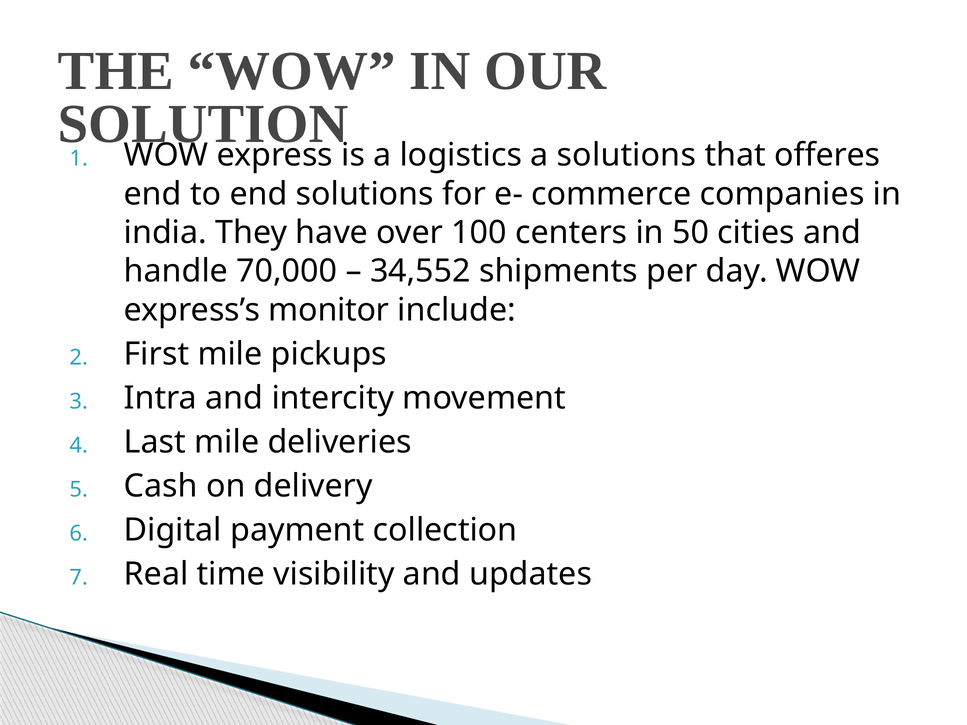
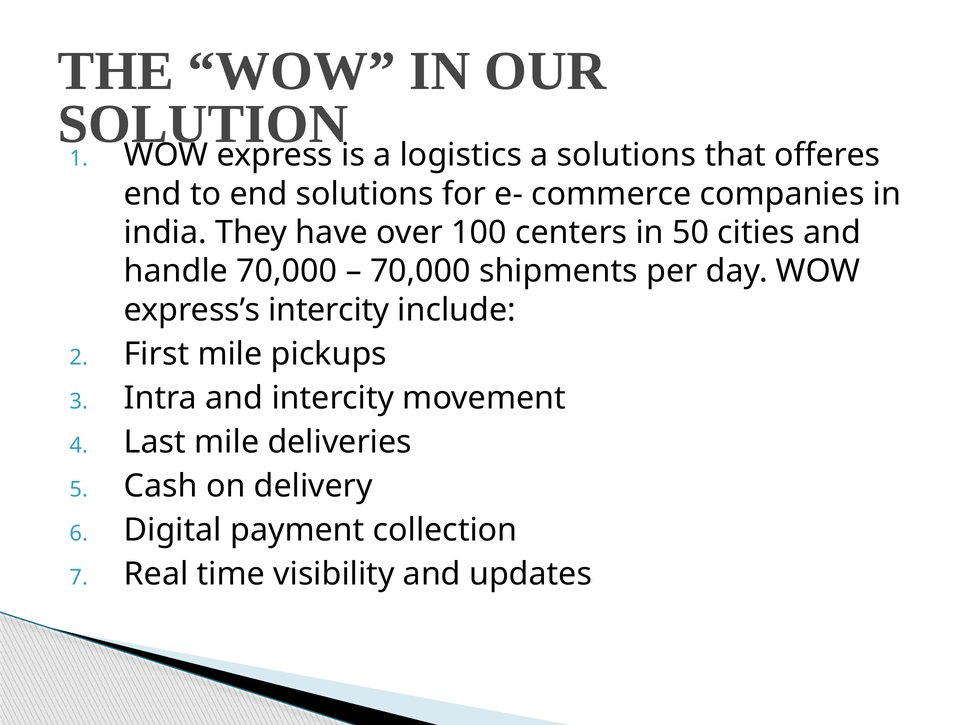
34,552: 34,552 -> 70,000 (420, 271)
express’s monitor: monitor -> intercity (329, 310)
